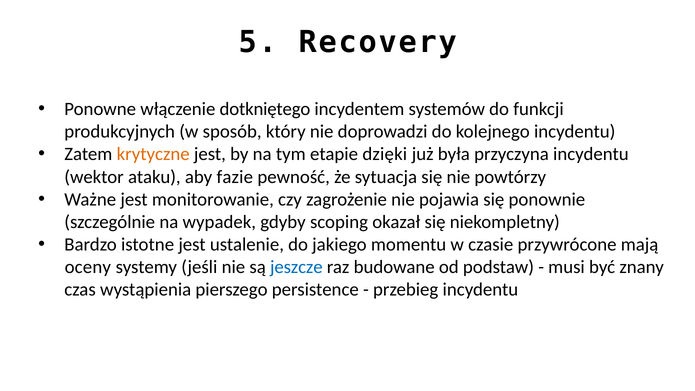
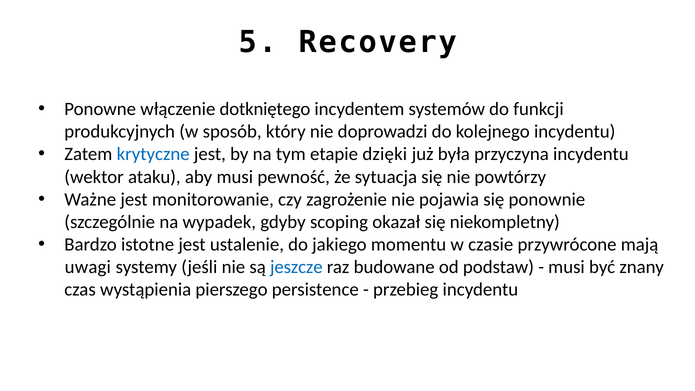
krytyczne colour: orange -> blue (153, 154)
aby fazie: fazie -> musi (235, 177)
oceny: oceny -> uwagi (88, 267)
